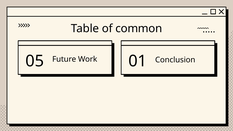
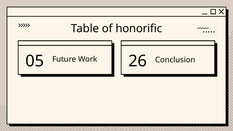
common: common -> honorific (139, 29)
01: 01 -> 26 (138, 61)
